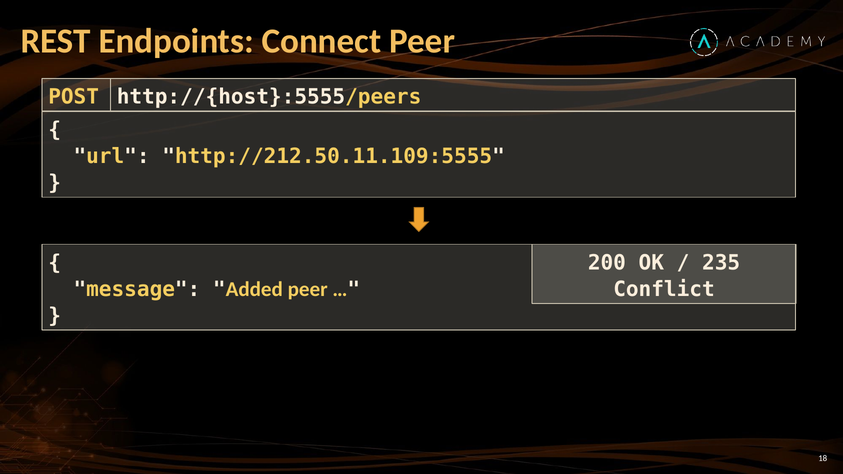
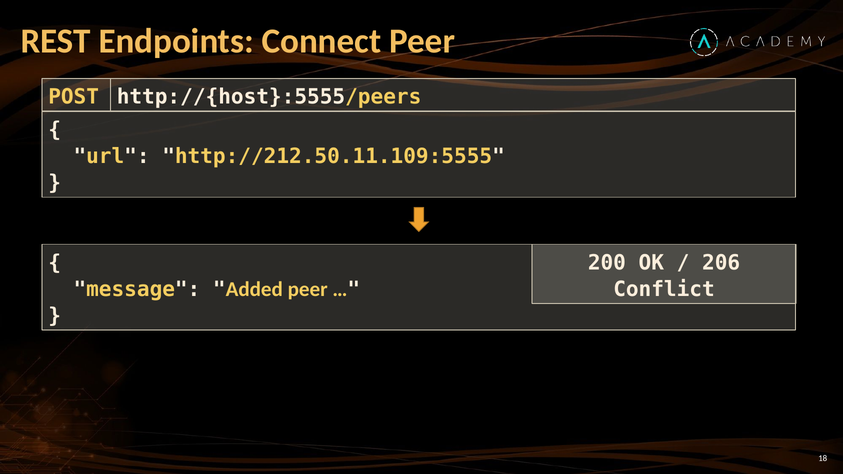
235: 235 -> 206 (721, 263)
